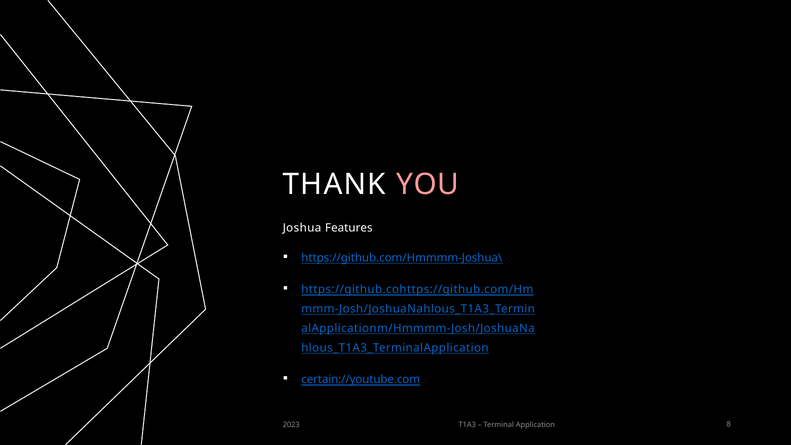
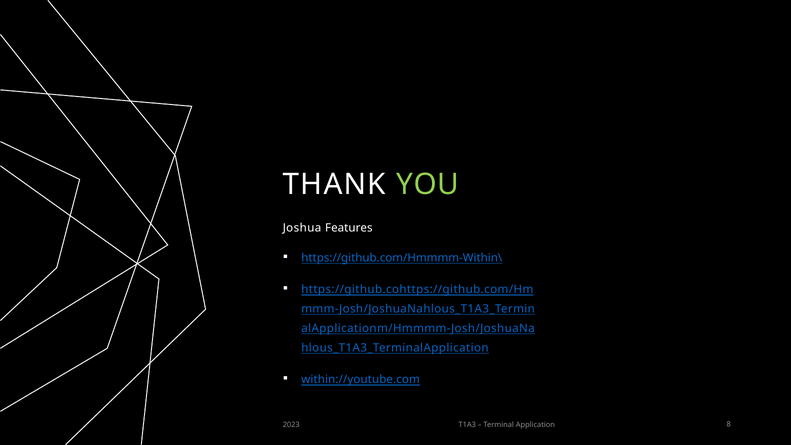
YOU colour: pink -> light green (428, 185)
https://github.com/Hmmmm-Joshua\: https://github.com/Hmmmm-Joshua\ -> https://github.com/Hmmmm-Within\ (402, 258)
certain://youtube.com: certain://youtube.com -> within://youtube.com (361, 380)
